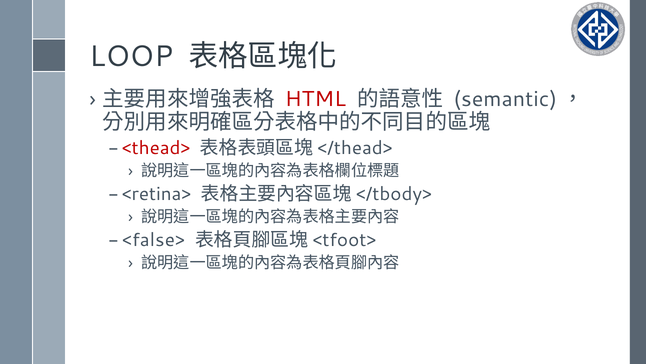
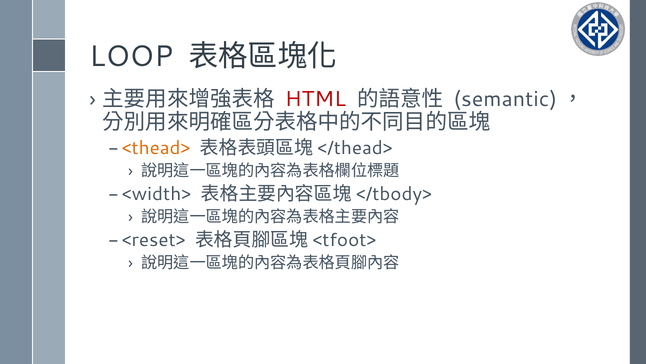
<thead> colour: red -> orange (156, 148)
<retina>: <retina> -> <width> (156, 194)
<false>: <false> -> <reset> (154, 240)
